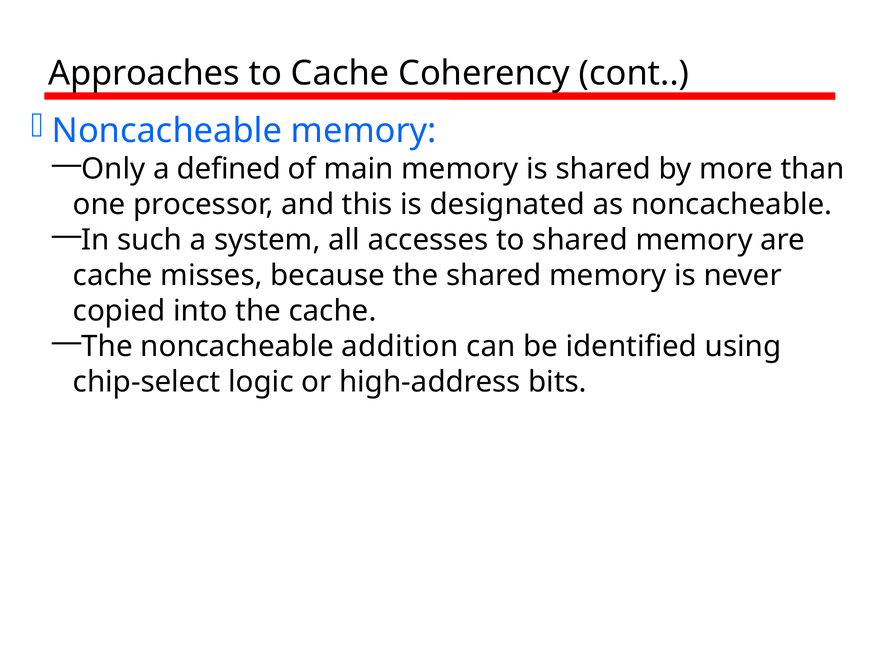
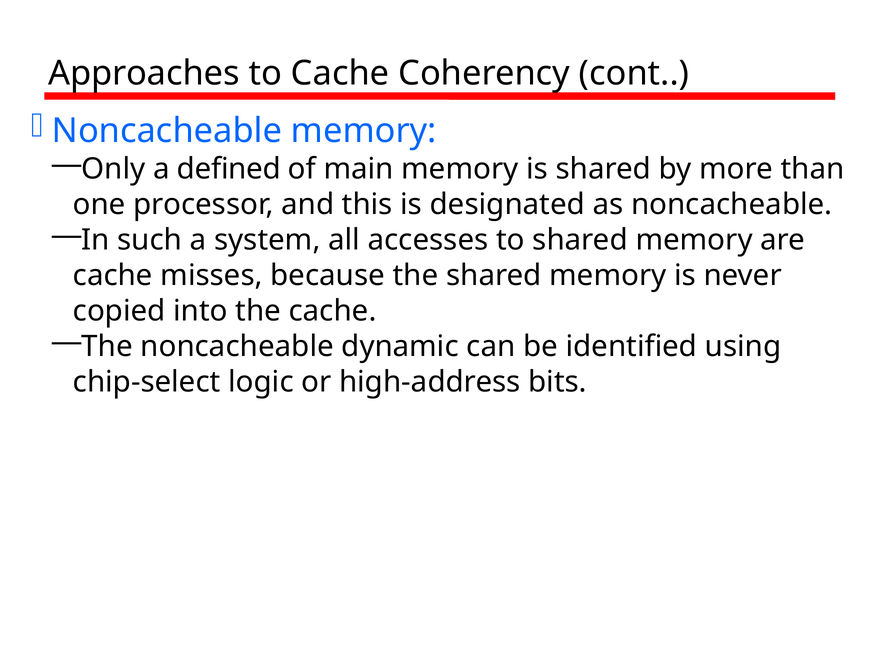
addition: addition -> dynamic (400, 346)
